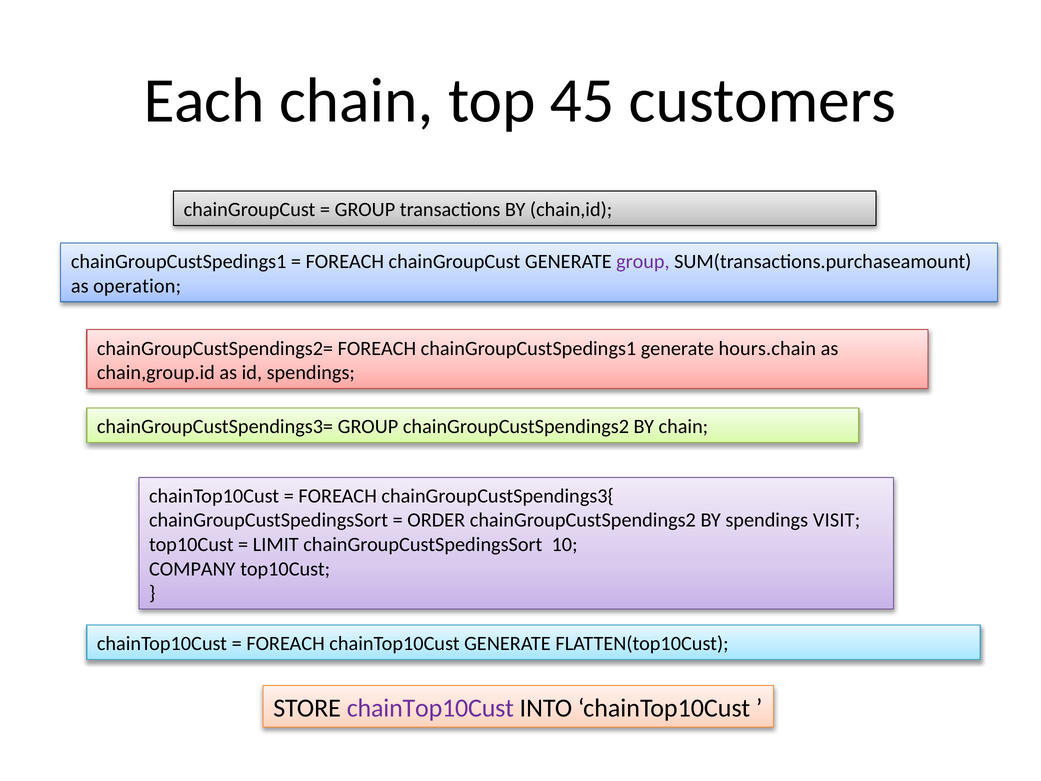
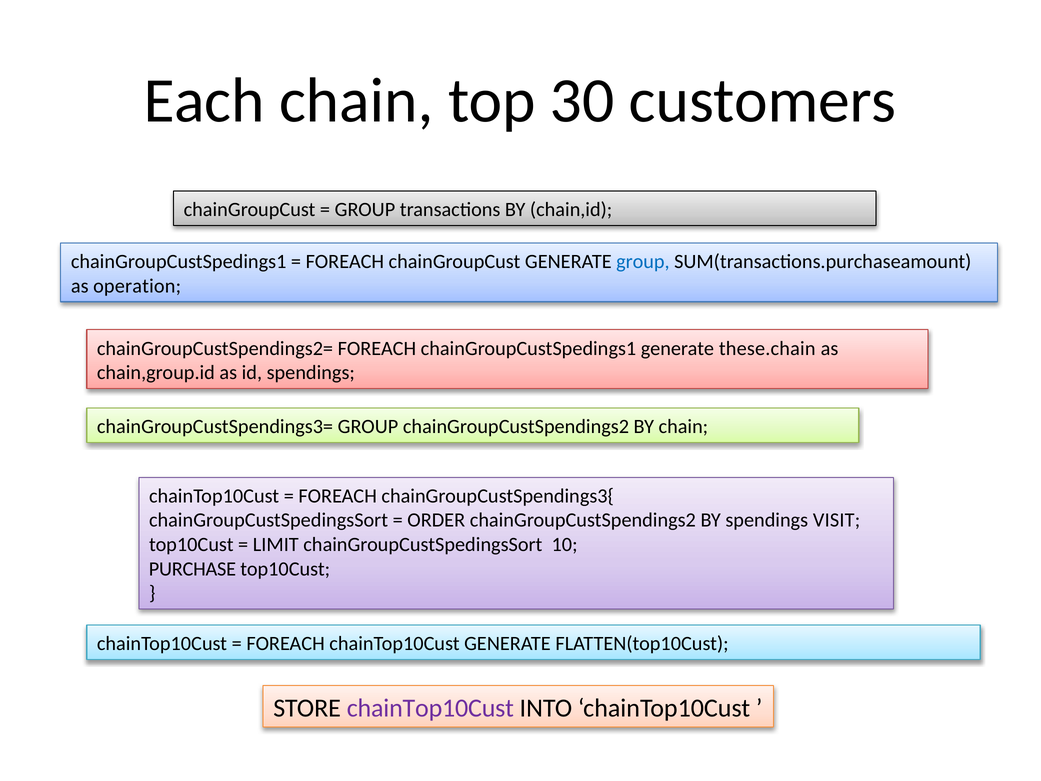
45: 45 -> 30 (582, 101)
group colour: purple -> blue (643, 262)
hours.chain: hours.chain -> these.chain (767, 348)
COMPANY: COMPANY -> PURCHASE (192, 569)
